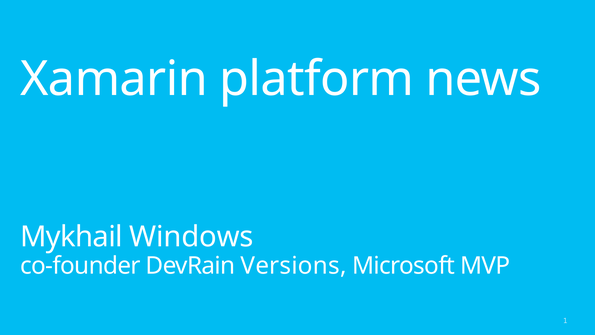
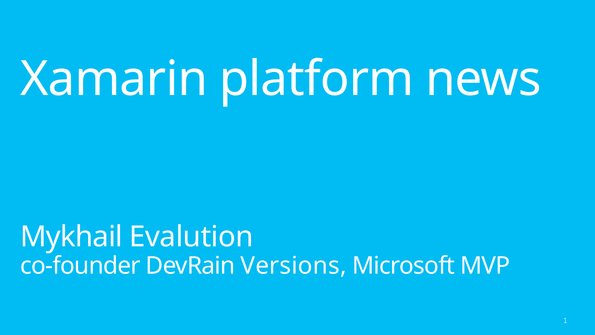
Windows: Windows -> Evalution (191, 237)
